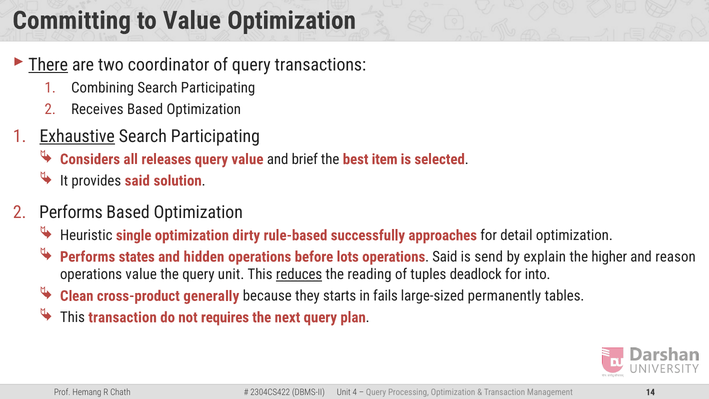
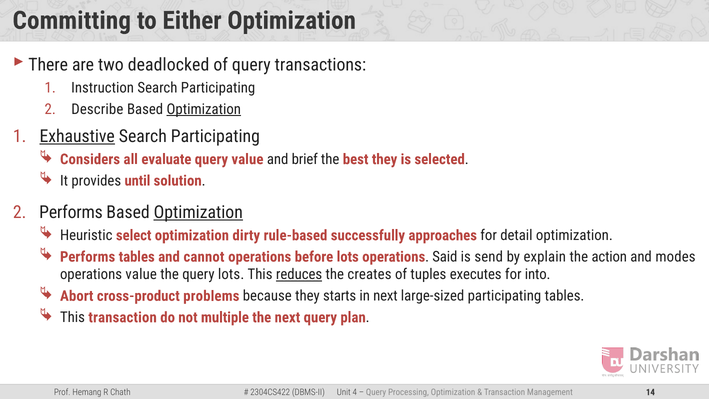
to Value: Value -> Either (192, 21)
There underline: present -> none (48, 65)
coordinator: coordinator -> deadlocked (169, 65)
Combining: Combining -> Instruction (103, 88)
Receives: Receives -> Describe (97, 109)
Optimization underline: none -> present (204, 109)
releases: releases -> evaluate (166, 159)
best item: item -> they (385, 159)
provides said: said -> until (137, 181)
Optimization underline: none -> present (198, 212)
single: single -> select (134, 235)
Performs states: states -> tables (137, 257)
hidden: hidden -> cannot (204, 257)
higher: higher -> action (609, 257)
reason: reason -> modes (676, 257)
query unit: unit -> lots (231, 274)
reading: reading -> creates (369, 274)
deadlock: deadlock -> executes (476, 274)
Clean: Clean -> Abort (77, 296)
generally: generally -> problems (211, 296)
in fails: fails -> next (385, 296)
large-sized permanently: permanently -> participating (504, 296)
requires: requires -> multiple (225, 317)
